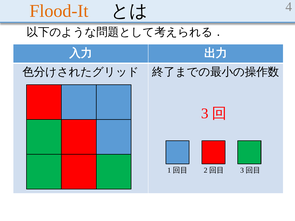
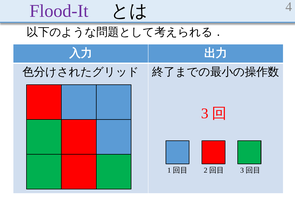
Flood-It colour: orange -> purple (59, 11)
